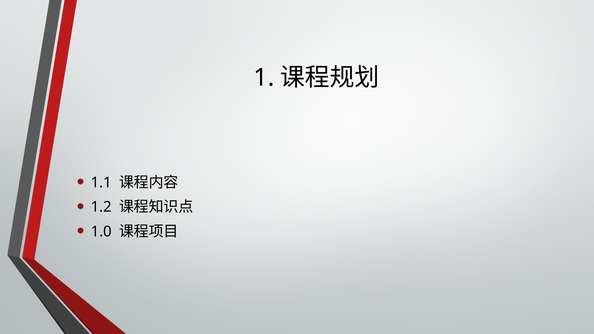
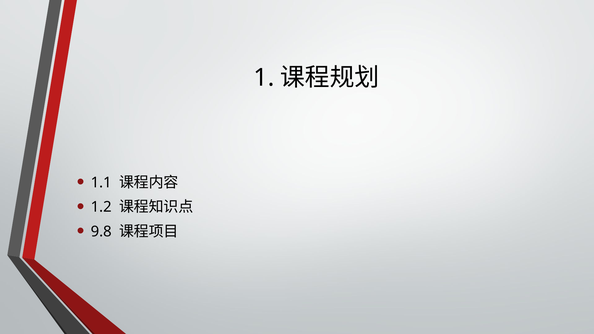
1.0: 1.0 -> 9.8 (101, 232)
